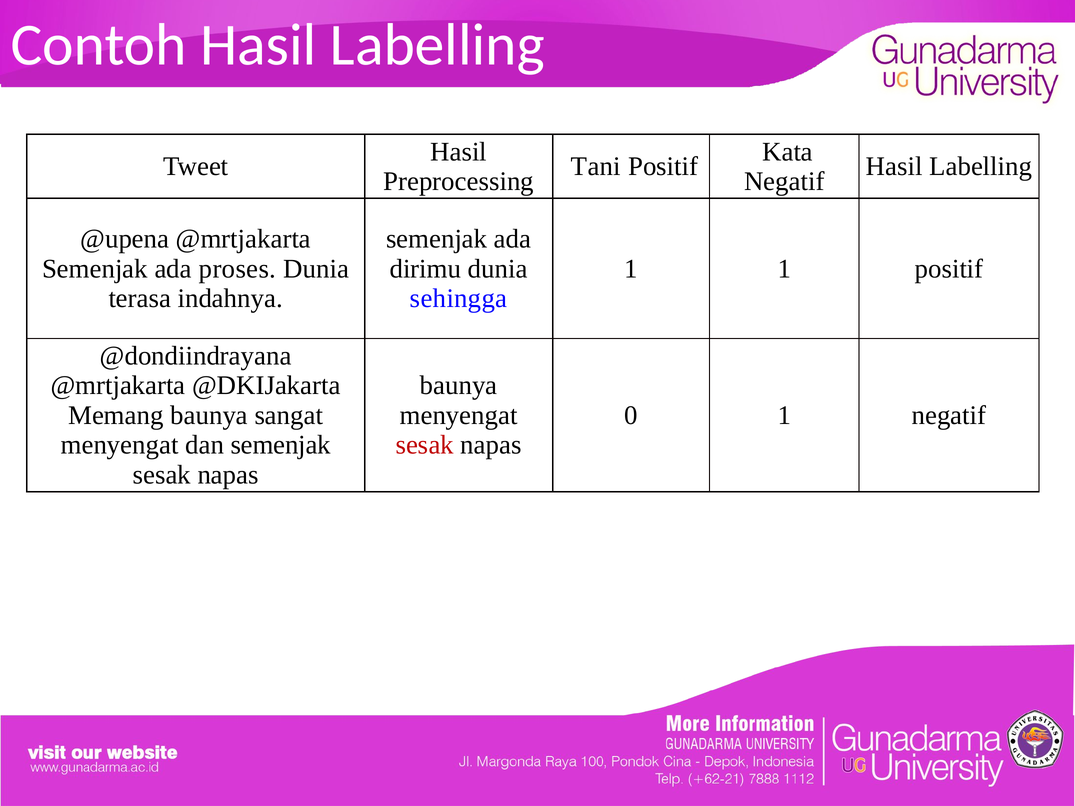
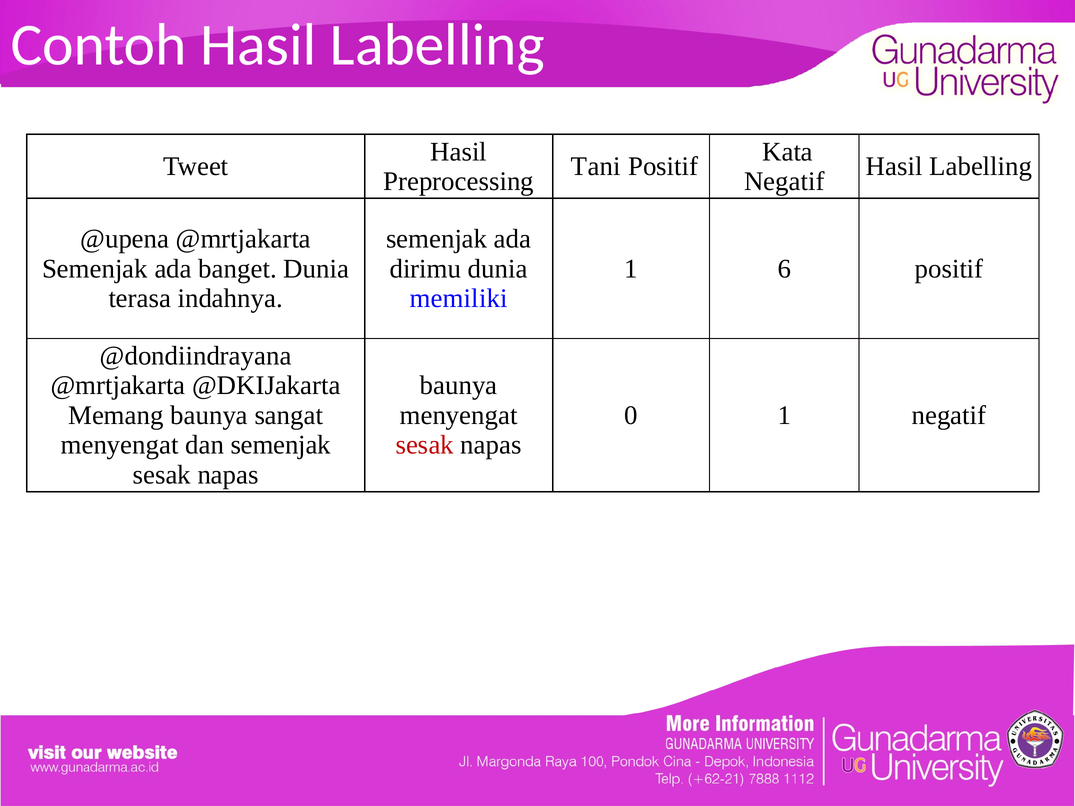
proses: proses -> banget (238, 269)
1 1: 1 -> 6 (784, 269)
sehingga: sehingga -> memiliki (459, 298)
